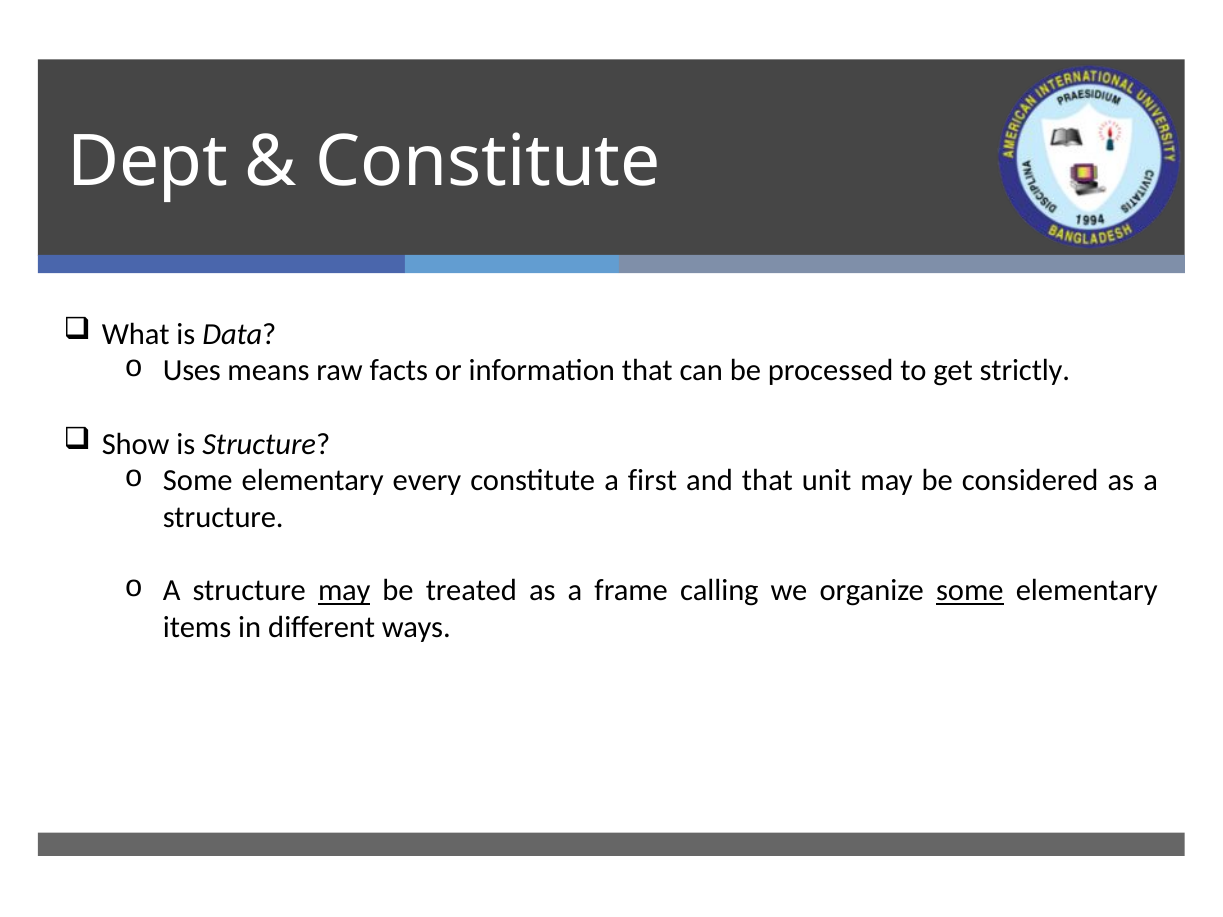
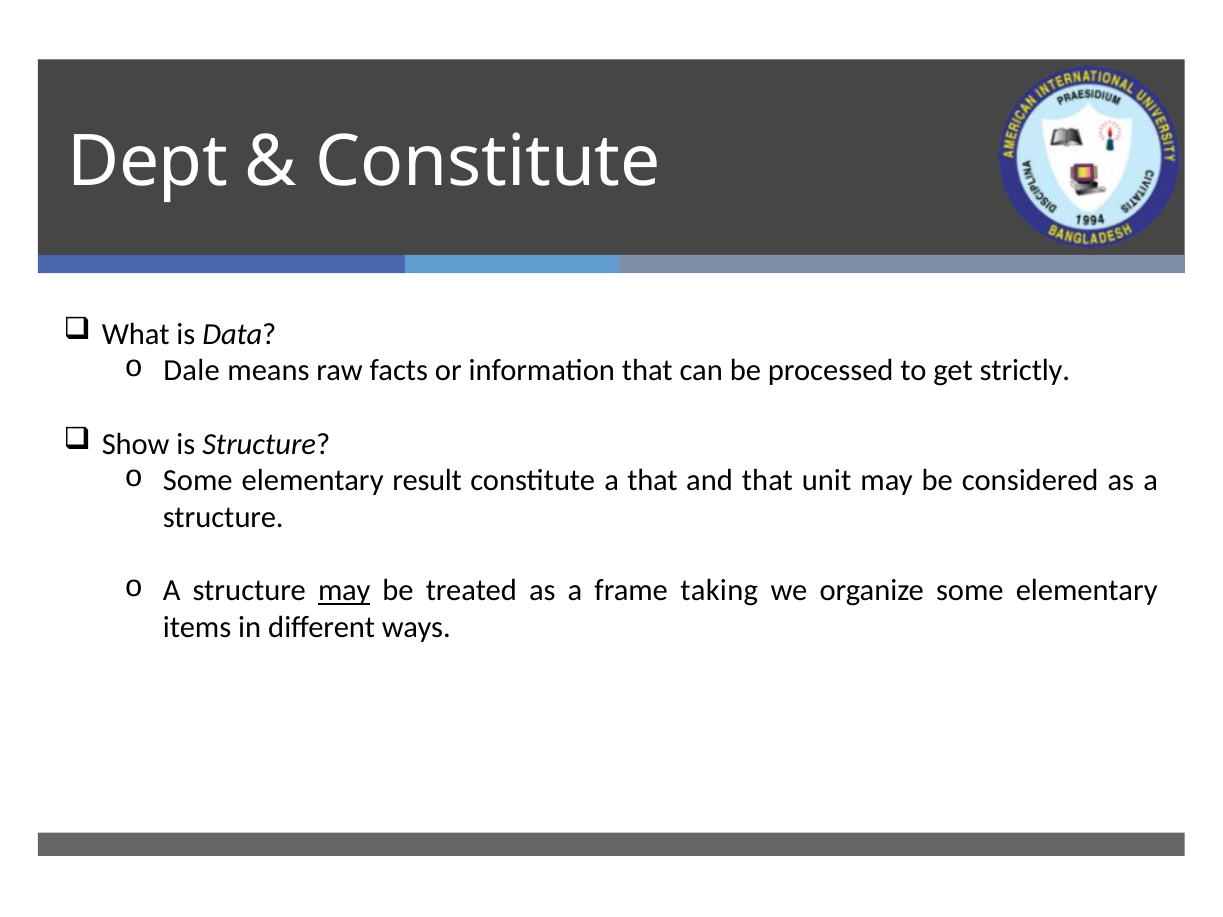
Uses: Uses -> Dale (192, 371)
every: every -> result (427, 481)
a first: first -> that (653, 481)
calling: calling -> taking (719, 591)
some underline: present -> none (970, 591)
